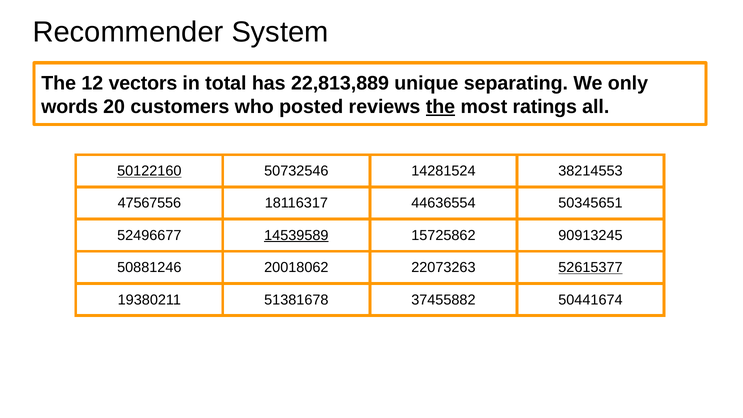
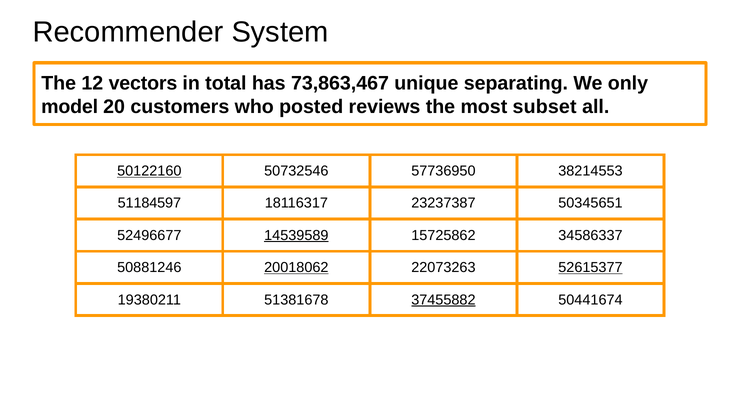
22,813,889: 22,813,889 -> 73,863,467 (340, 83)
words: words -> model (70, 107)
the underline: present -> none (440, 107)
ratings: ratings -> subset (545, 107)
14281524: 14281524 -> 57736950 (443, 171)
47567556: 47567556 -> 51184597 (149, 203)
44636554: 44636554 -> 23237387 (443, 203)
90913245: 90913245 -> 34586337 (590, 235)
20018062 underline: none -> present (296, 268)
37455882 underline: none -> present (443, 300)
